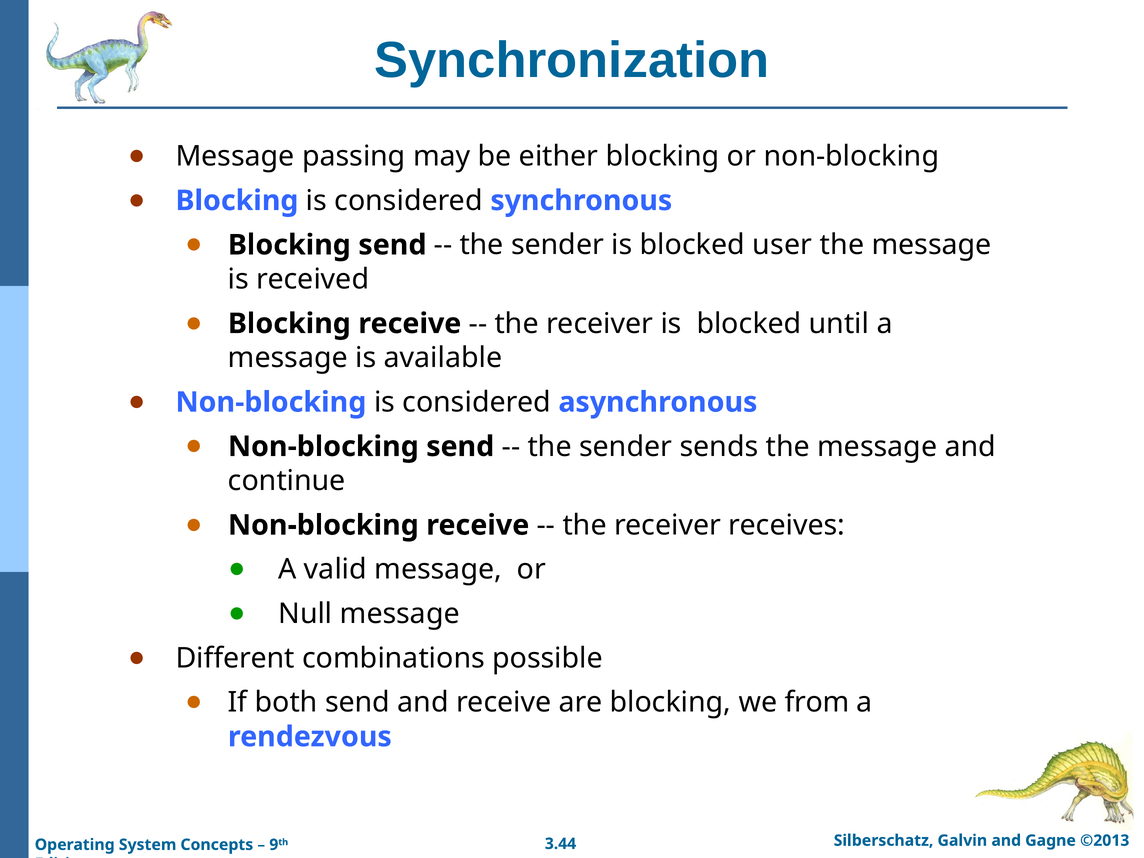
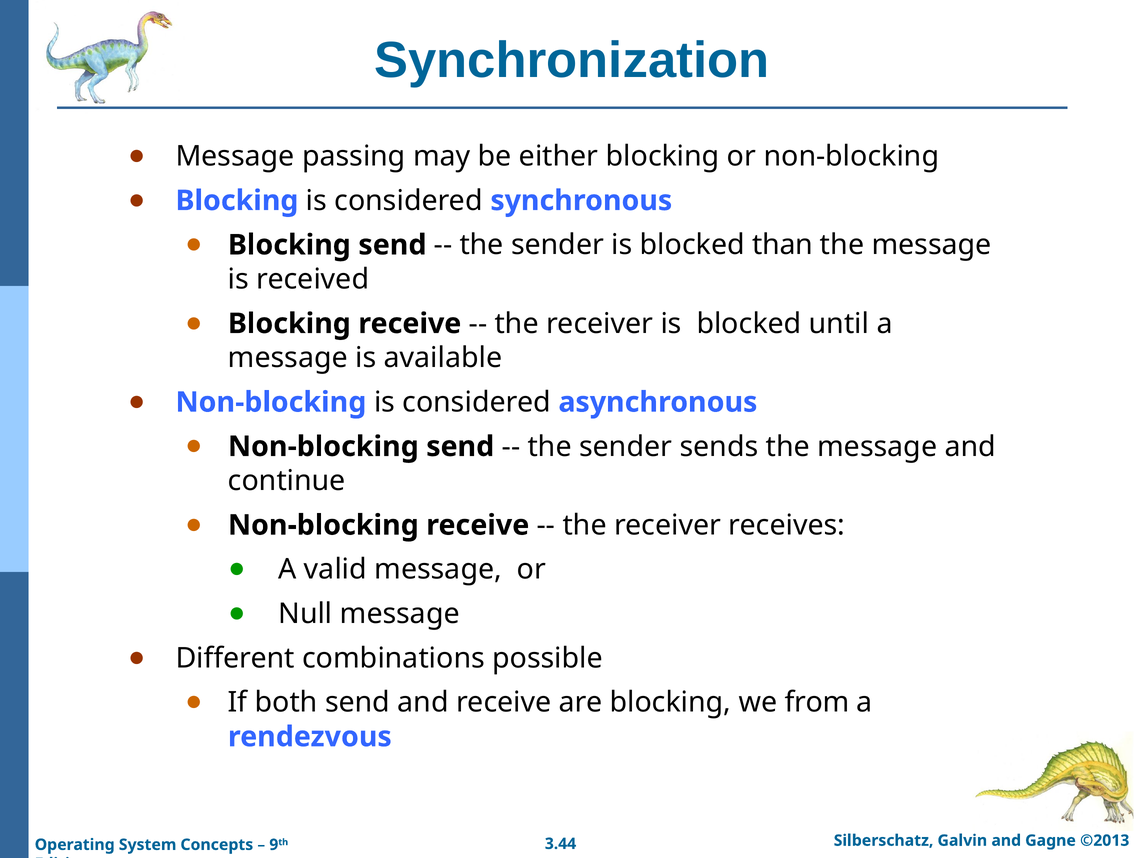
user: user -> than (783, 245)
